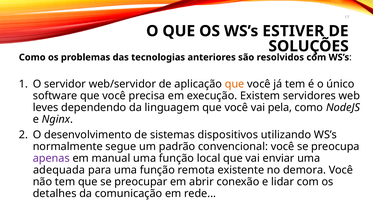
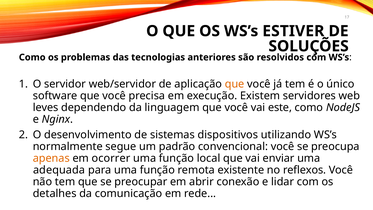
pela: pela -> este (280, 107)
apenas colour: purple -> orange (51, 158)
manual: manual -> ocorrer (111, 158)
demora: demora -> reflexos (305, 170)
